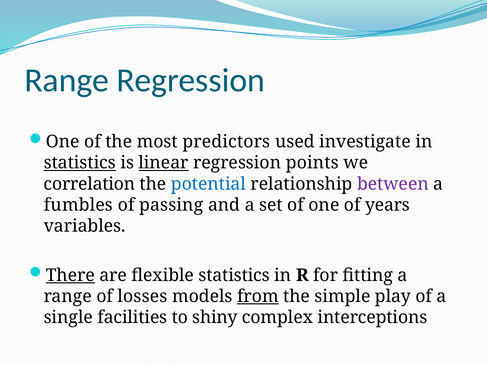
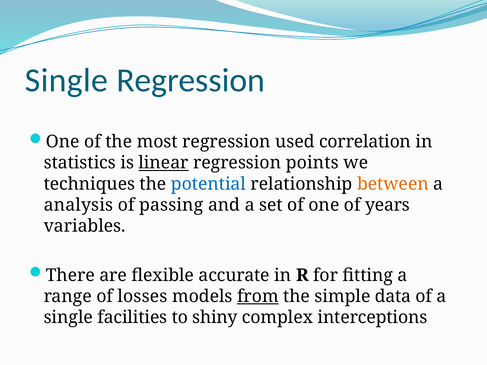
Range: Range -> Single (66, 80)
most predictors: predictors -> regression (226, 142)
investigate: investigate -> correlation (365, 142)
statistics underline: present -> none (80, 163)
correlation: correlation -> techniques (89, 184)
between colour: purple -> orange (393, 184)
fumbles: fumbles -> analysis (78, 205)
There underline: present -> none (70, 275)
flexible statistics: statistics -> accurate (234, 275)
play: play -> data (393, 297)
